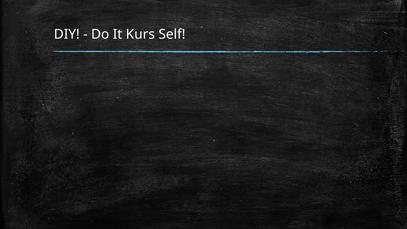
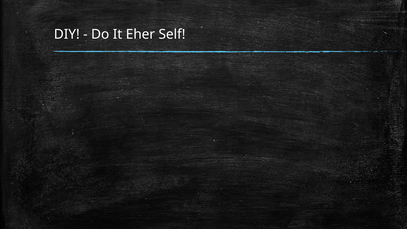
Kurs: Kurs -> Eher (140, 34)
